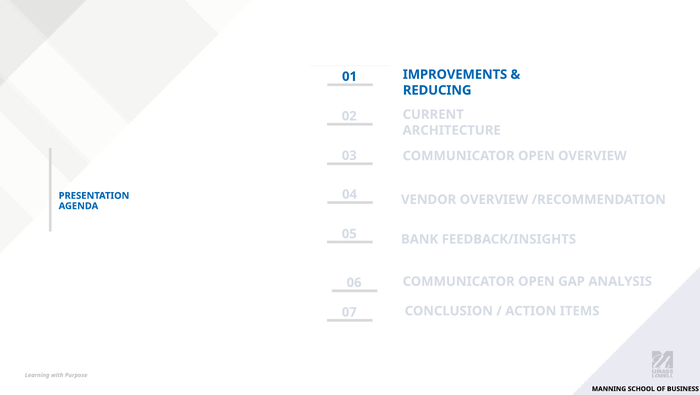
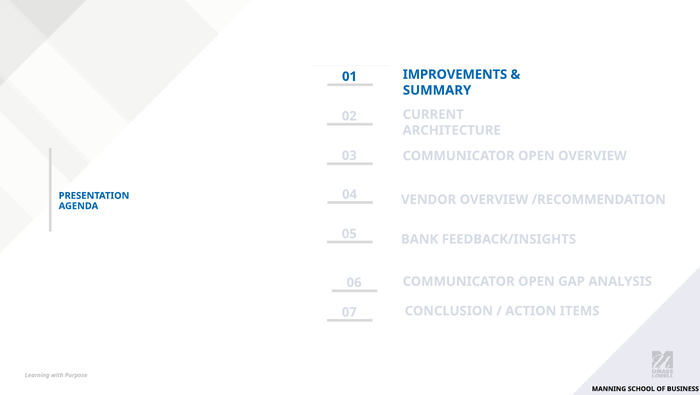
REDUCING: REDUCING -> SUMMARY (437, 90)
